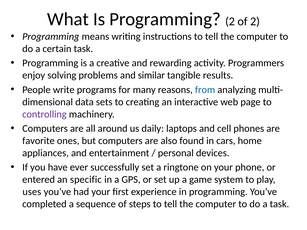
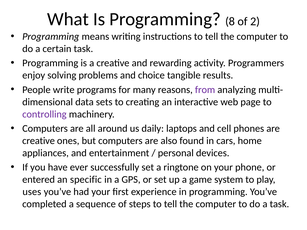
Programming 2: 2 -> 8 (230, 21)
similar: similar -> choice (151, 75)
from colour: blue -> purple (205, 90)
favorite: favorite -> creative (39, 141)
